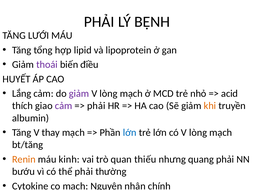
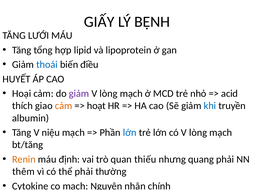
PHẢI: PHẢI -> GIẤY (99, 22)
thoái colour: purple -> blue (47, 65)
Lắng: Lắng -> Hoại (22, 94)
cảm colour: purple -> orange (64, 106)
phải: phải -> hoạt (96, 106)
khi colour: orange -> blue (210, 106)
thay: thay -> niệu (51, 133)
kinh: kinh -> định (69, 160)
bướu: bướu -> thêm (23, 172)
